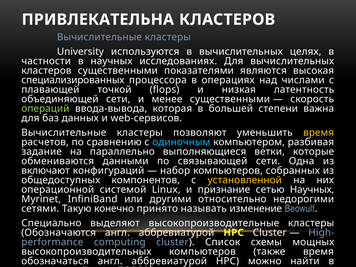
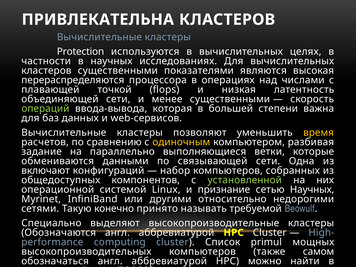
University: University -> Protection (80, 52)
специализированных: специализированных -> перераспределяются (73, 80)
одиночным colour: light blue -> yellow (181, 142)
установленной colour: yellow -> light green (245, 180)
изменение: изменение -> требуемой (256, 209)
схемы: схемы -> primul (266, 242)
также время: время -> самом (319, 252)
